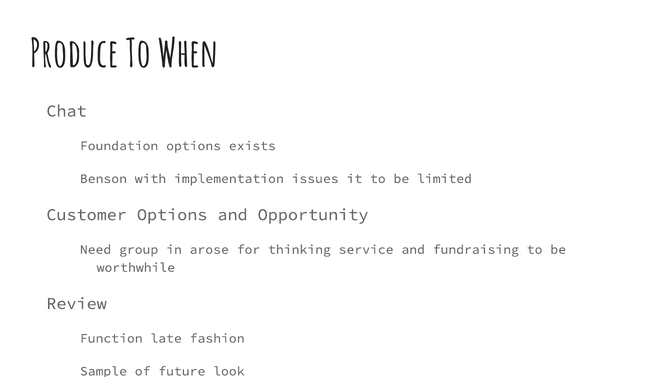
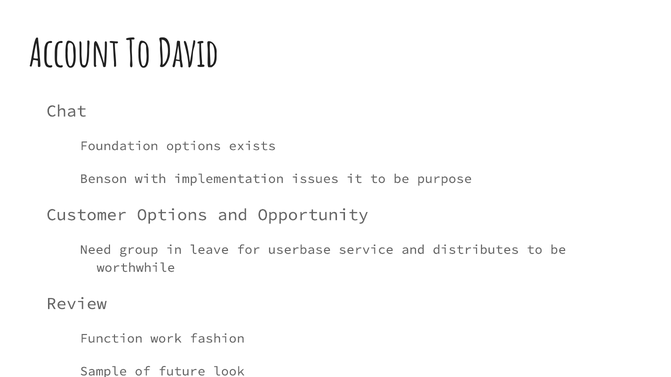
Produce: Produce -> Account (75, 54)
When: When -> David (188, 54)
limited: limited -> purpose (444, 179)
arose: arose -> leave (209, 250)
thinking: thinking -> userbase (299, 250)
fundraising: fundraising -> distributes (476, 250)
late: late -> work (166, 339)
